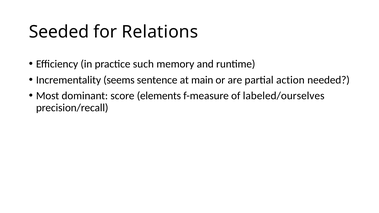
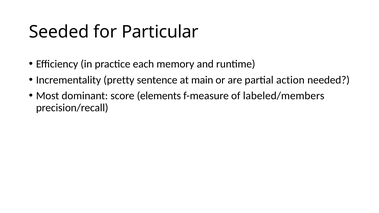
Relations: Relations -> Particular (160, 32)
such: such -> each (143, 64)
seems: seems -> pretty (119, 80)
labeled/ourselves: labeled/ourselves -> labeled/members (284, 96)
